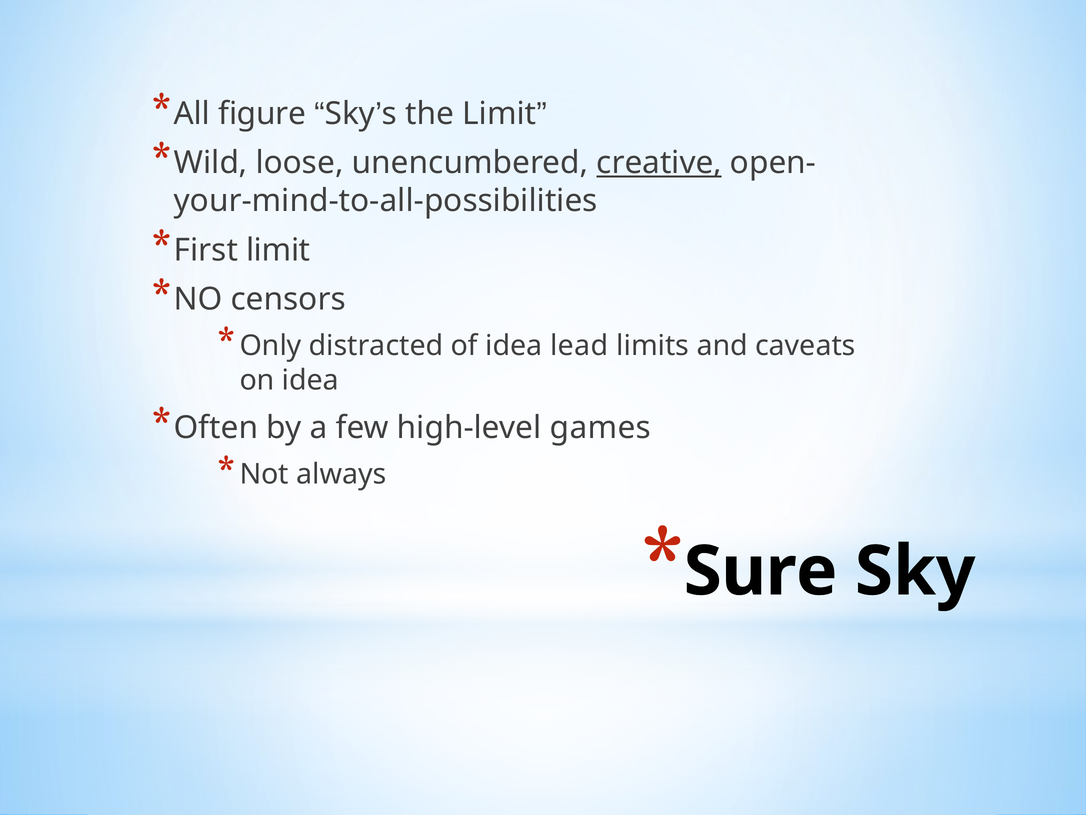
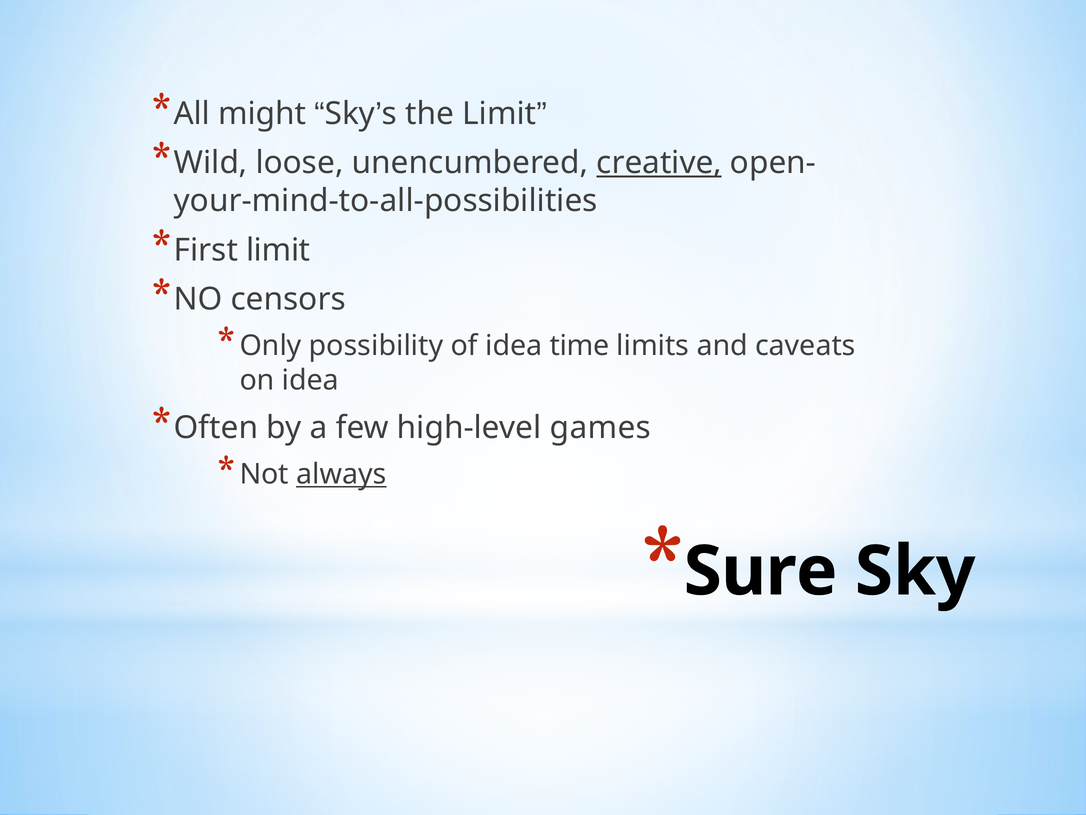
figure: figure -> might (262, 114)
distracted: distracted -> possibility (376, 346)
lead: lead -> time (579, 346)
always underline: none -> present (341, 474)
